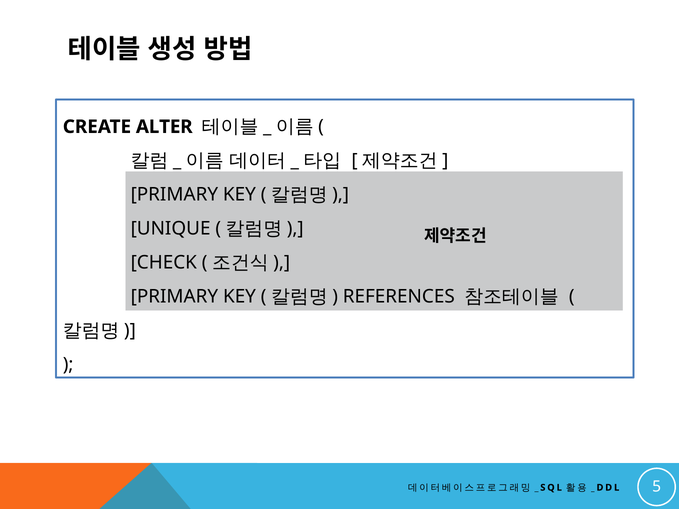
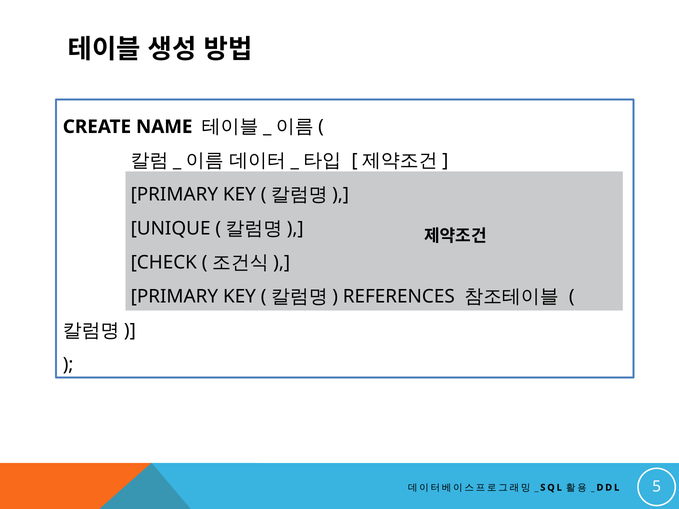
ALTER: ALTER -> NAME (164, 127)
